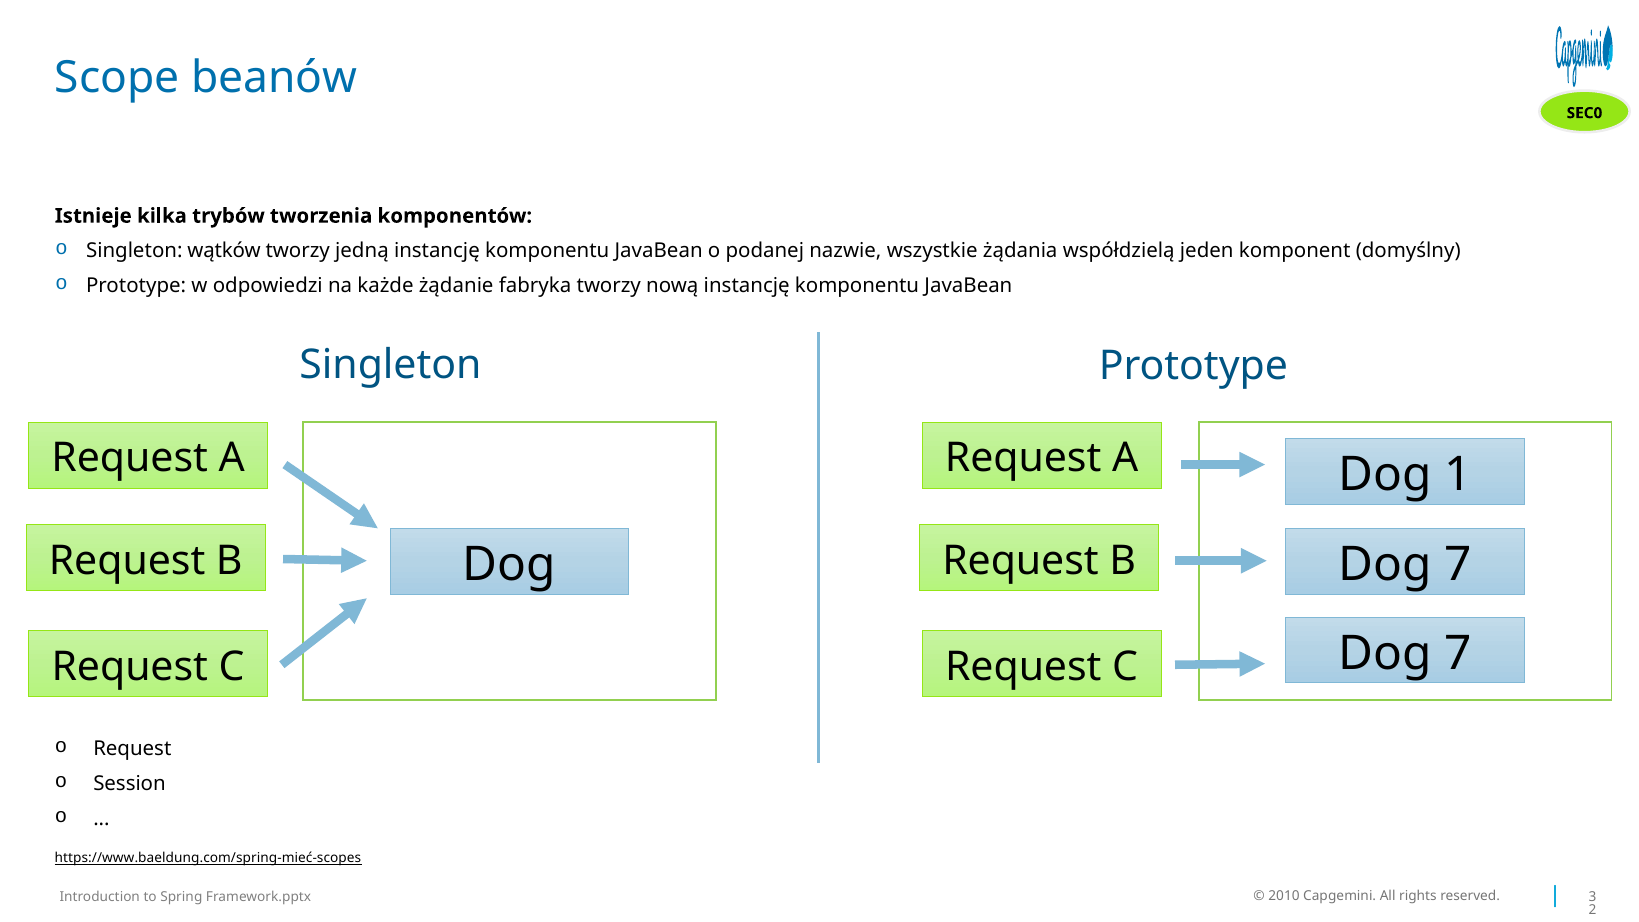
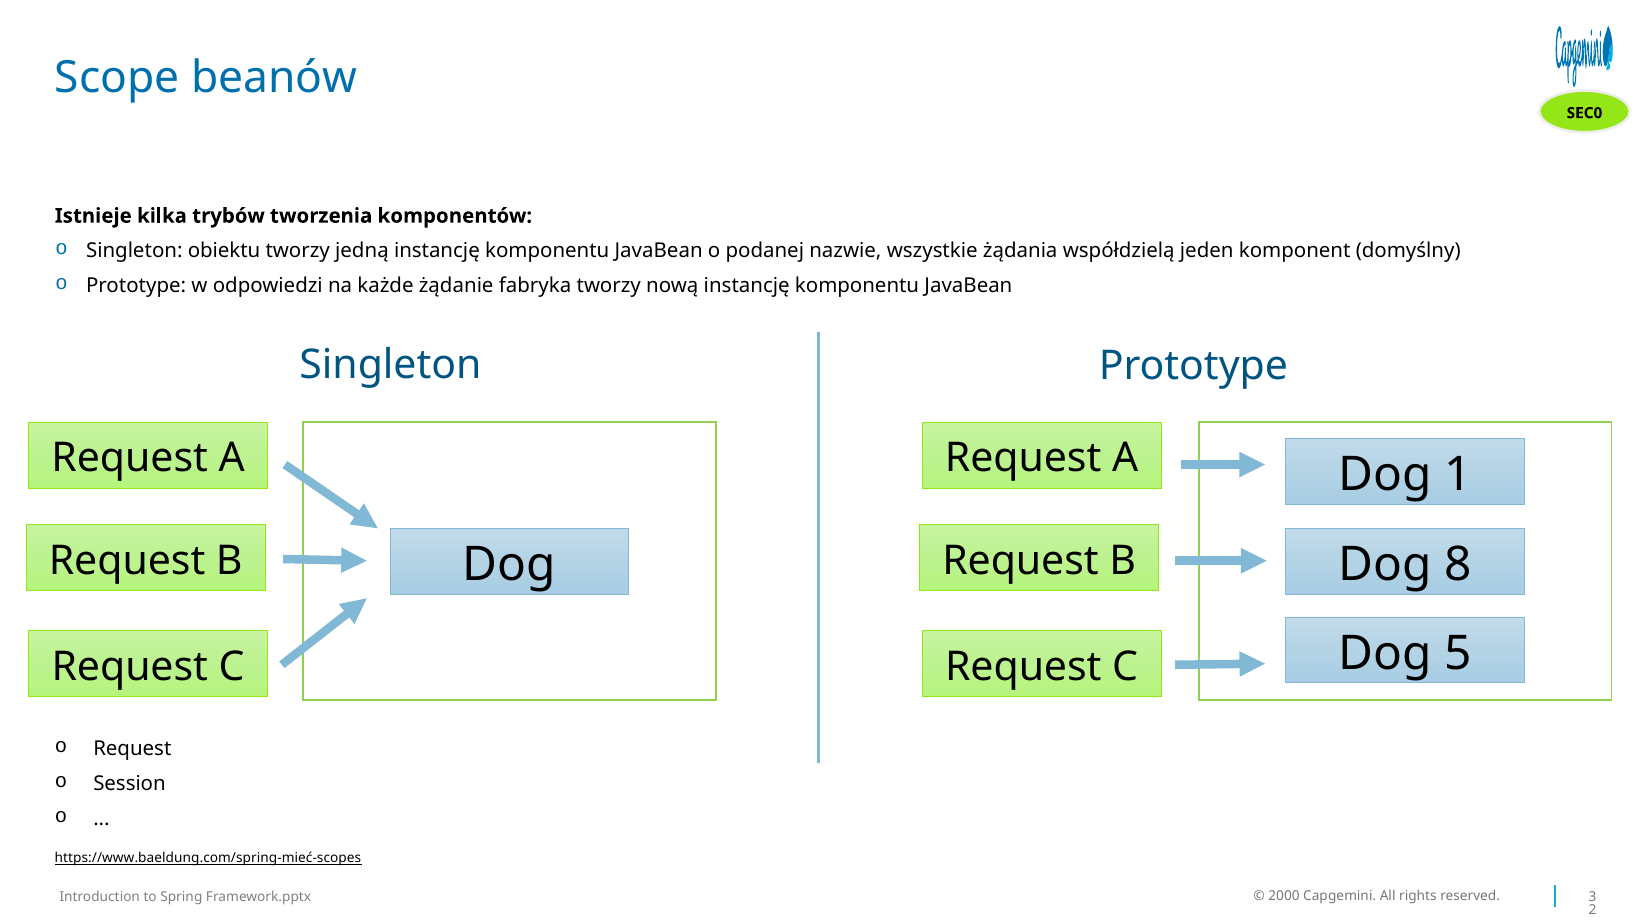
wątków: wątków -> obiektu (224, 251)
7: 7 -> 8 (1458, 564)
7: 7 -> 5 (1458, 653)
2010: 2010 -> 2000 (1284, 896)
